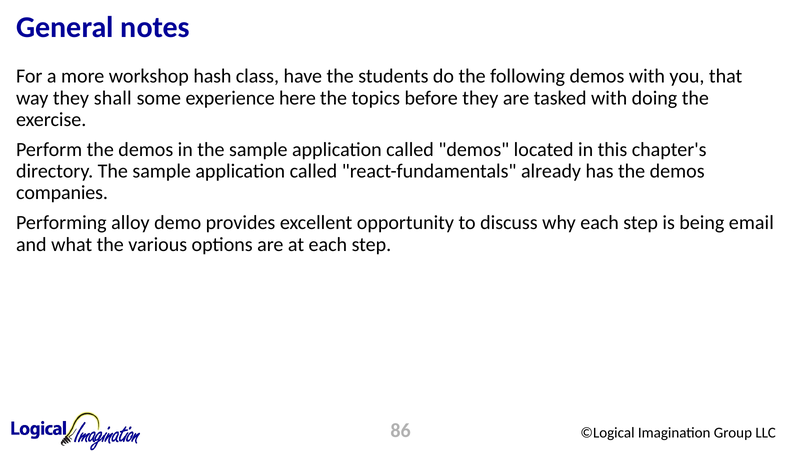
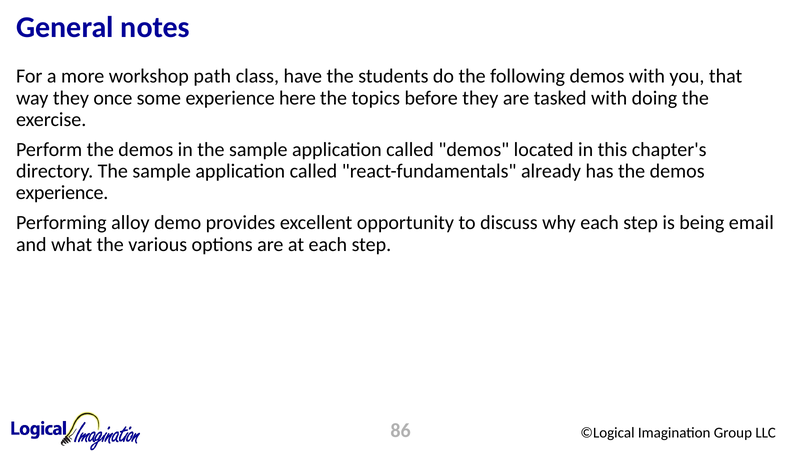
hash: hash -> path (212, 76)
shall: shall -> once (113, 98)
companies: companies -> experience (62, 193)
